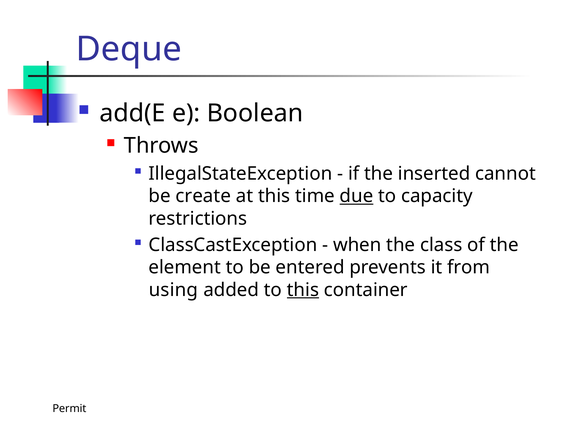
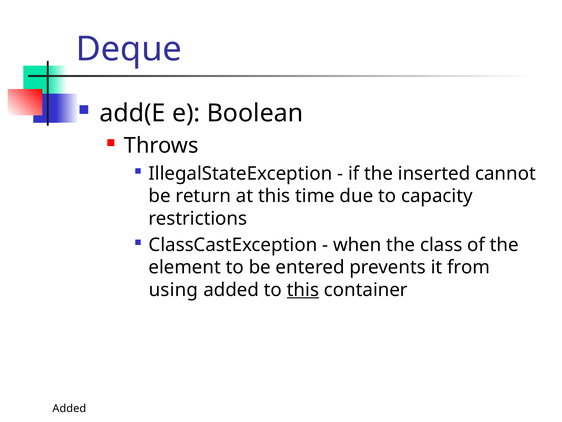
create: create -> return (203, 196)
due underline: present -> none (356, 196)
Permit: Permit -> Added (69, 408)
